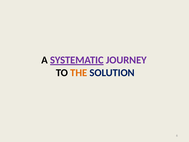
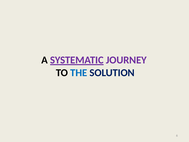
THE colour: orange -> blue (79, 73)
